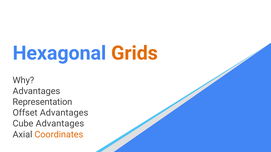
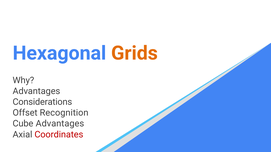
Representation: Representation -> Considerations (42, 102)
Offset Advantages: Advantages -> Recognition (64, 113)
Coordinates colour: orange -> red (59, 135)
